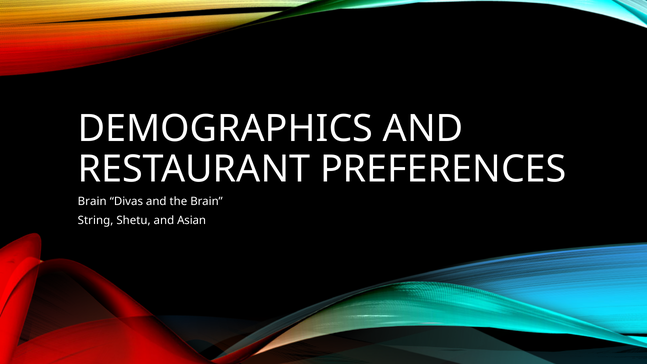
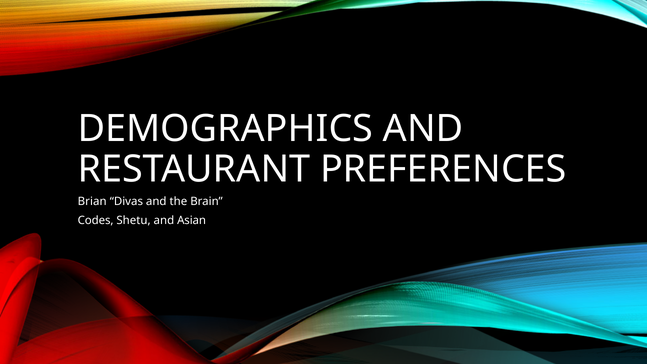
Brain: Brain -> Brian (92, 201)
String: String -> Codes (96, 220)
